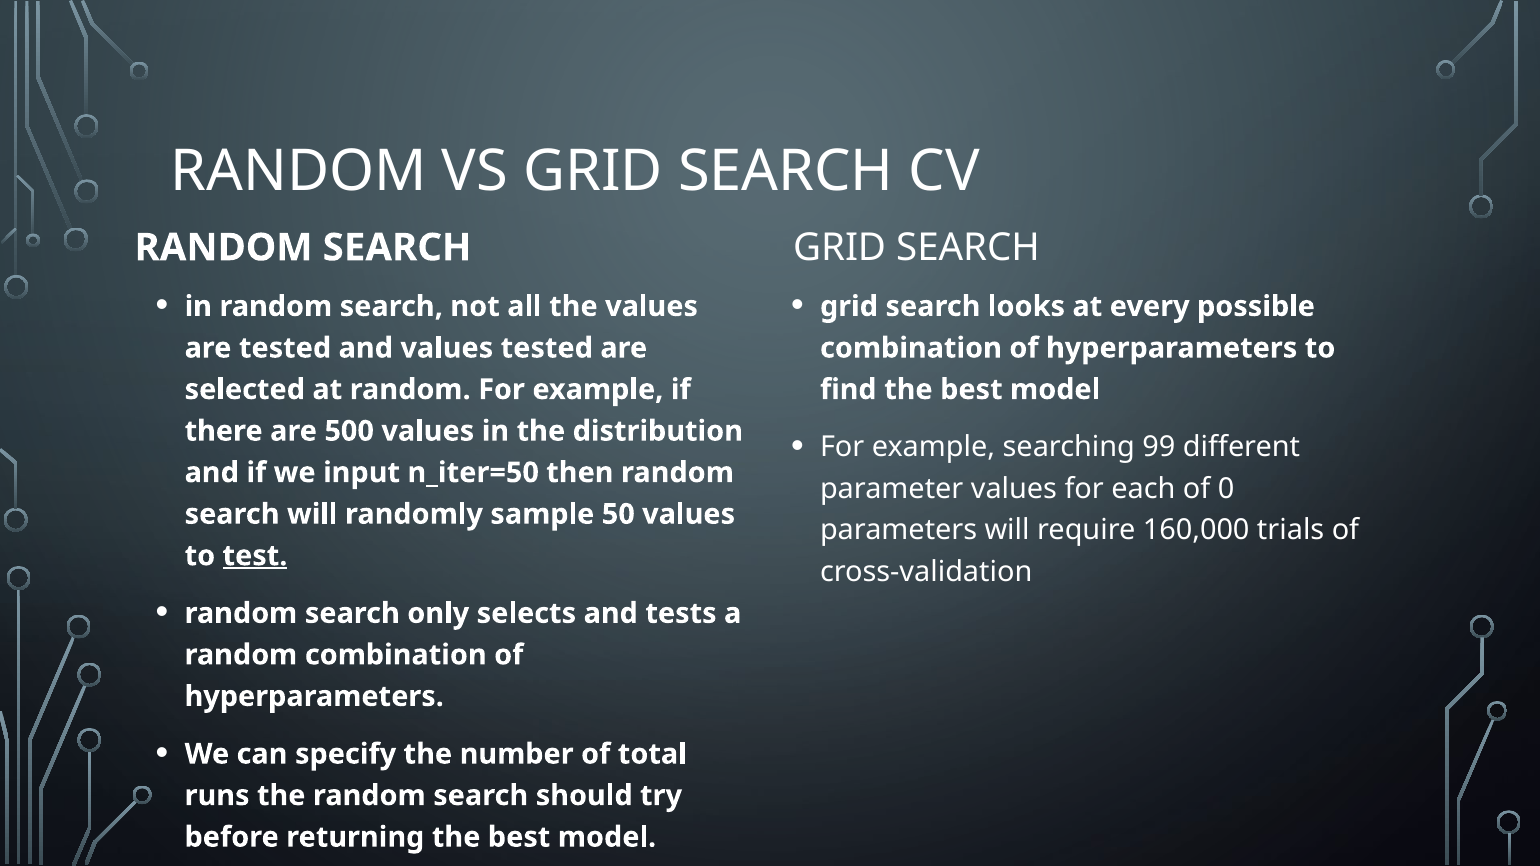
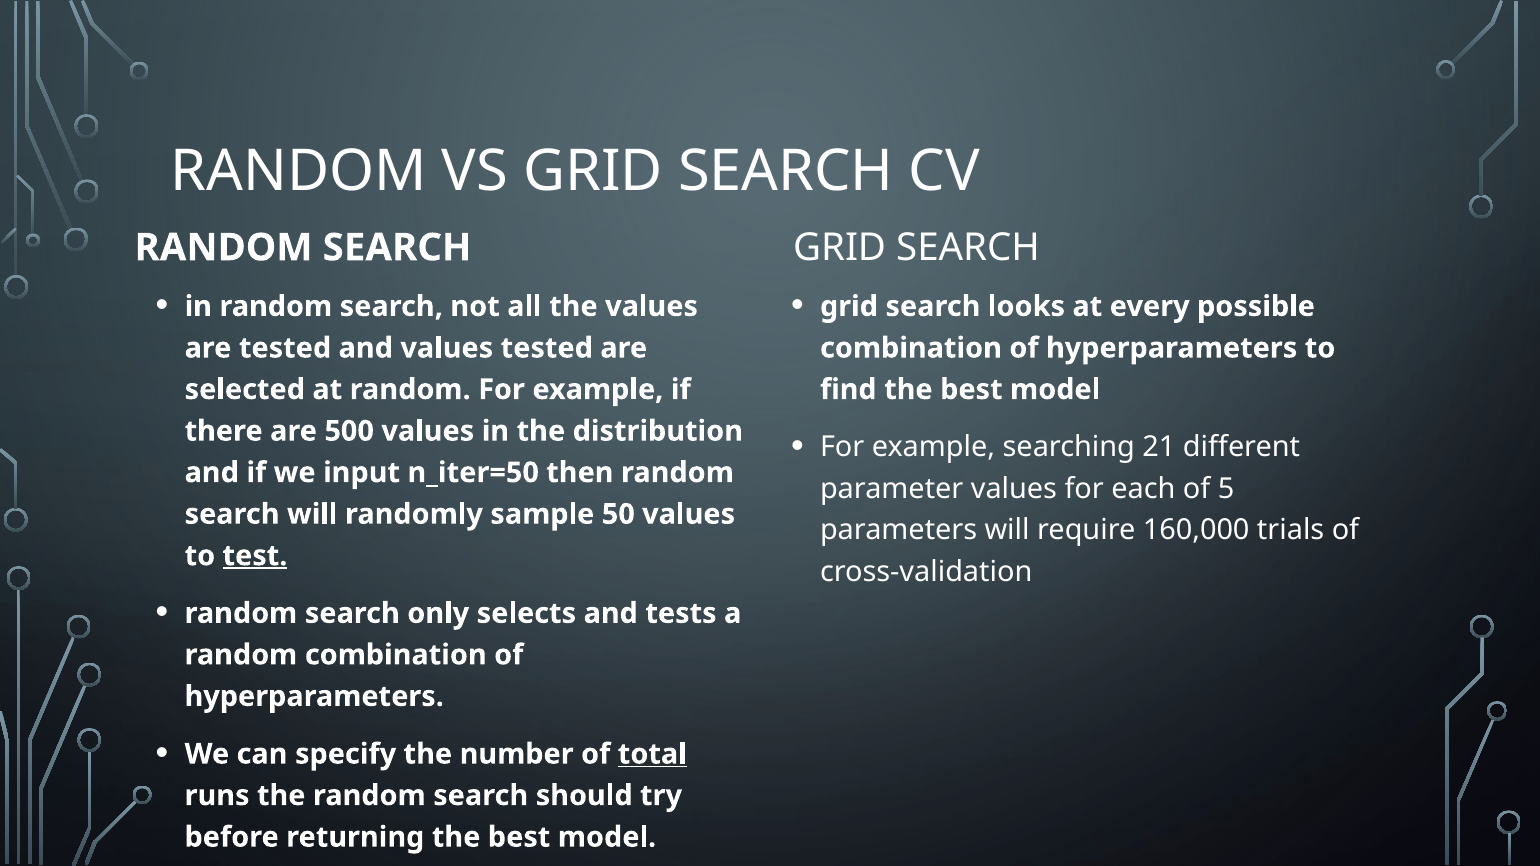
99: 99 -> 21 (1159, 447)
0: 0 -> 5 (1226, 489)
total underline: none -> present (652, 754)
